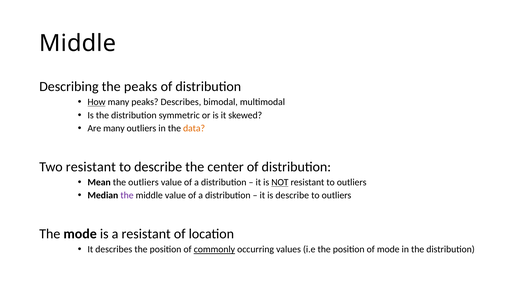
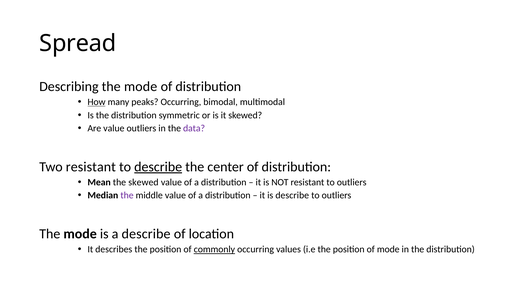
Middle: Middle -> Spread (78, 43)
Describing the peaks: peaks -> mode (141, 86)
peaks Describes: Describes -> Occurring (181, 102)
Are many: many -> value (114, 128)
data colour: orange -> purple (194, 128)
describe underline: none -> present (158, 167)
the outliers: outliers -> skewed (143, 182)
NOT underline: present -> none (280, 182)
a resistant: resistant -> describe (146, 234)
